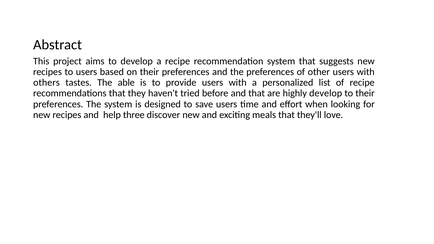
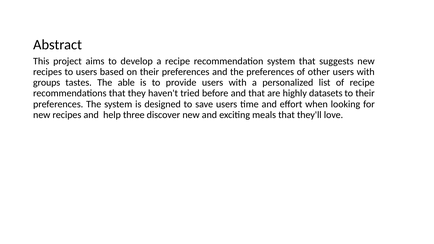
others: others -> groups (47, 83)
highly develop: develop -> datasets (326, 93)
